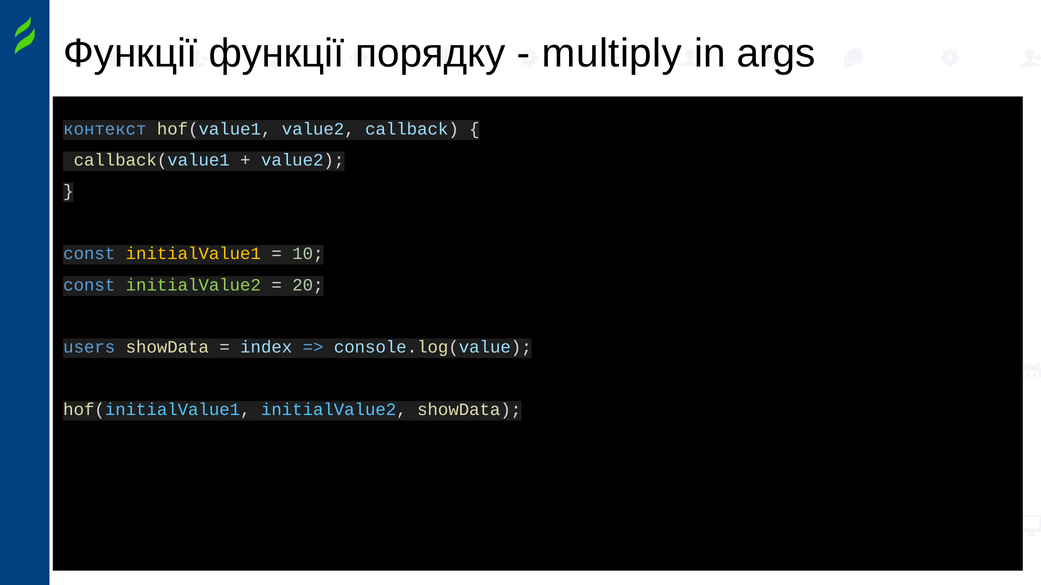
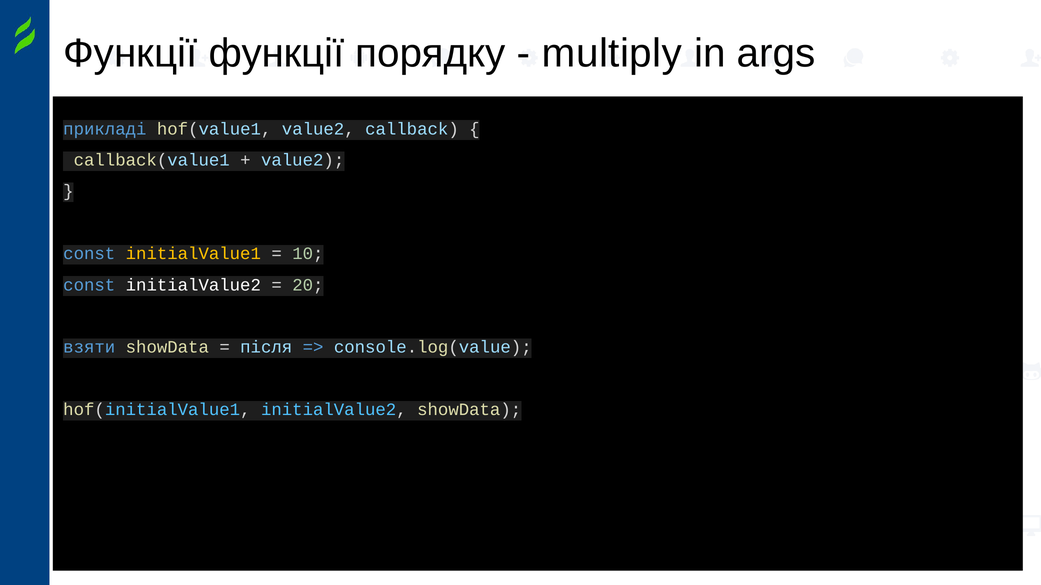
контекст: контекст -> прикладі (105, 129)
initialValue2 colour: light green -> white (193, 285)
users: users -> взяти (89, 348)
index: index -> після (266, 348)
